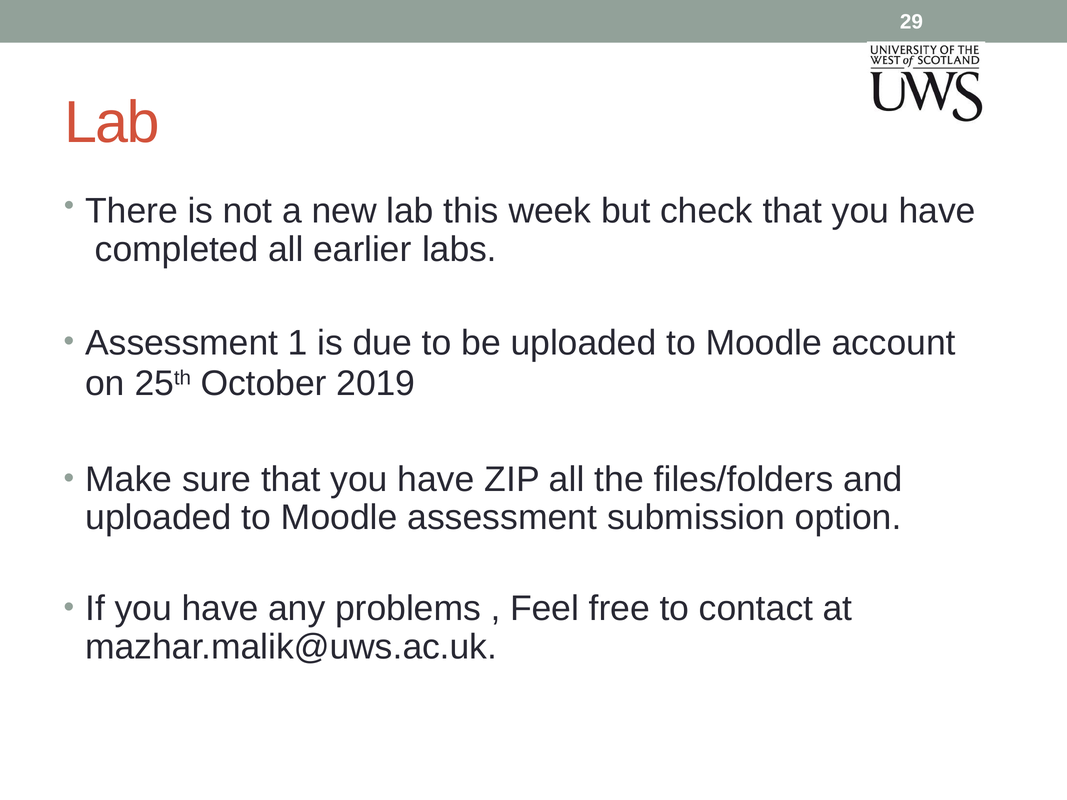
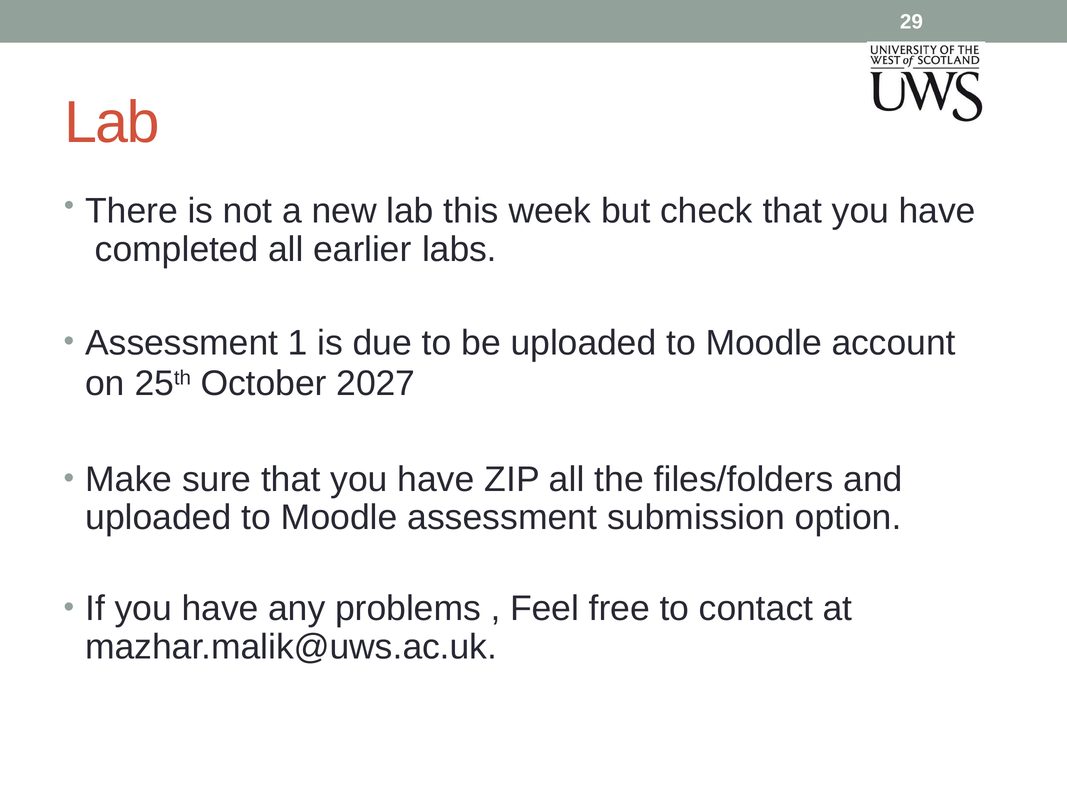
2019: 2019 -> 2027 (376, 384)
